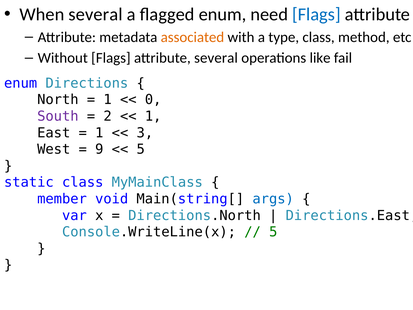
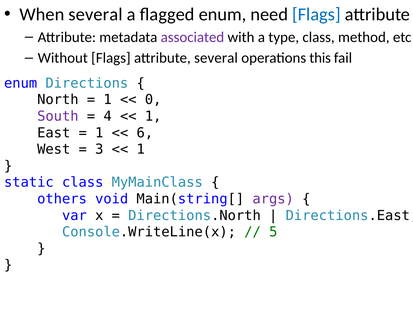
associated colour: orange -> purple (192, 37)
like: like -> this (320, 58)
2: 2 -> 4 (108, 116)
3: 3 -> 6 (145, 133)
9: 9 -> 3 (99, 149)
5: 5 -> 1 (141, 149)
member: member -> others (62, 199)
args colour: blue -> purple (273, 199)
